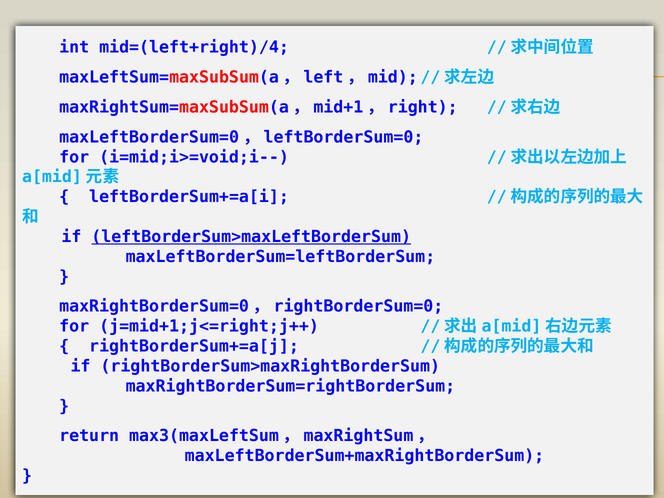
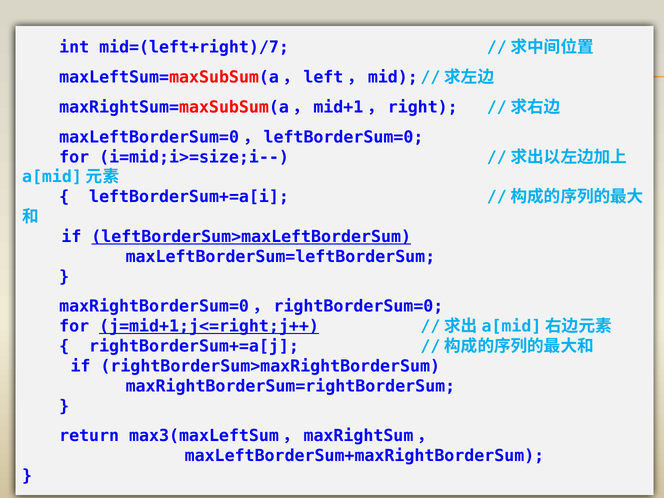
mid=(left+right)/4: mid=(left+right)/4 -> mid=(left+right)/7 (194, 48)
i=mid;i>=void;i--: i=mid;i>=void;i-- -> i=mid;i>=size;i-- (194, 157)
j=mid+1;j<=right;j++ underline: none -> present (209, 326)
